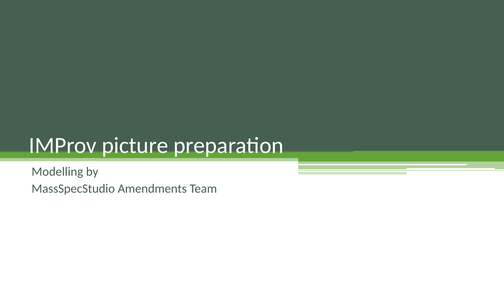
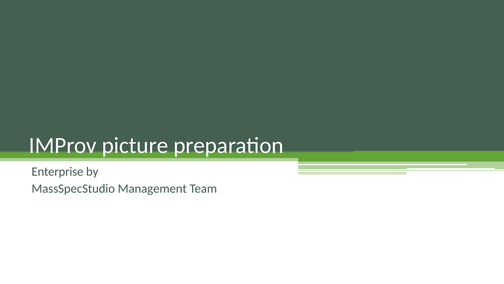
Modelling: Modelling -> Enterprise (57, 172)
Amendments: Amendments -> Management (152, 188)
